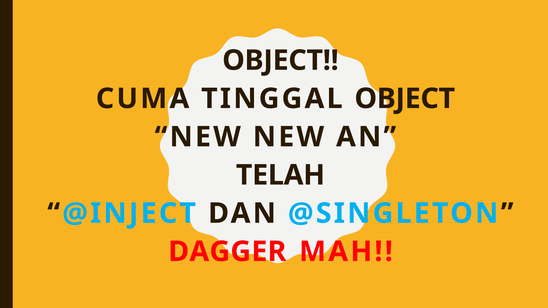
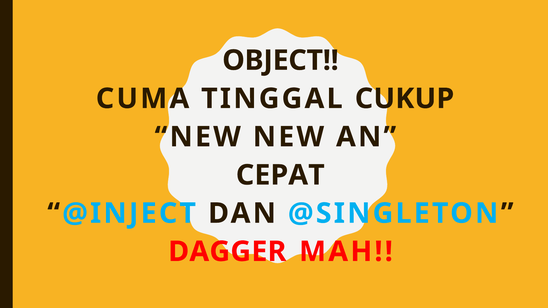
TINGGAL OBJECT: OBJECT -> CUKUP (405, 99)
TELAH: TELAH -> CEPAT (280, 175)
